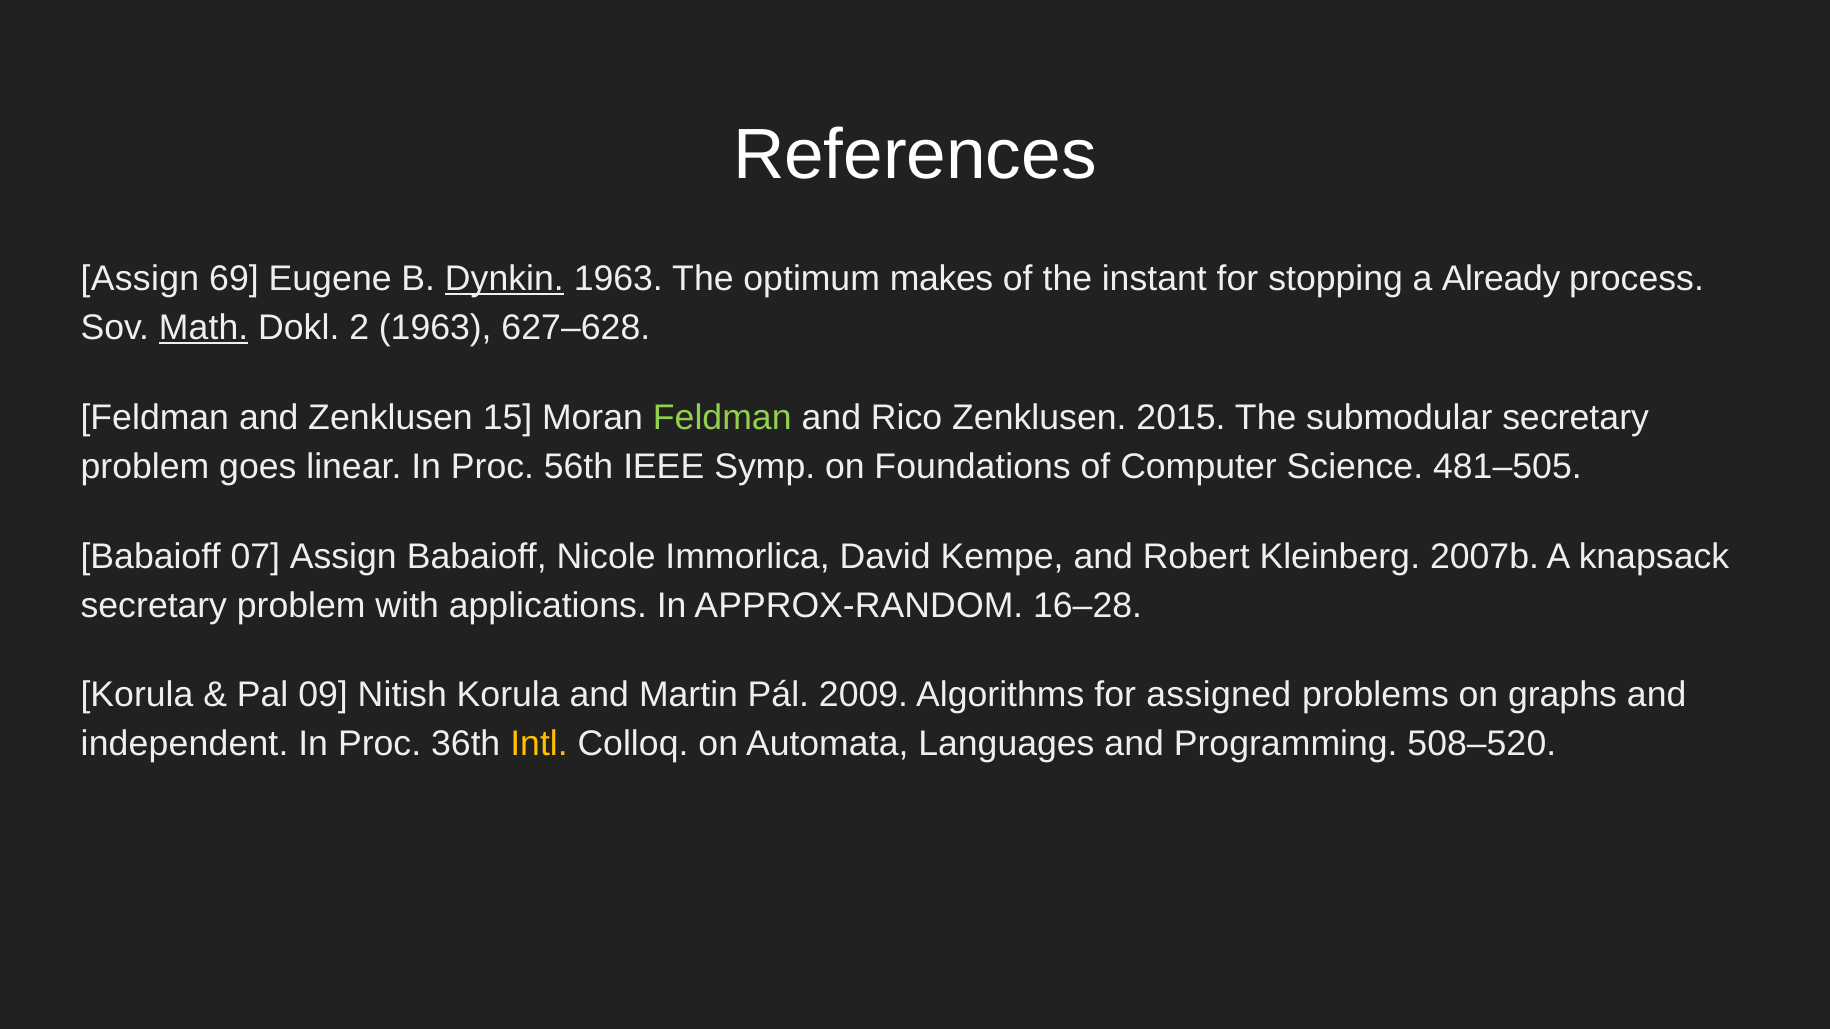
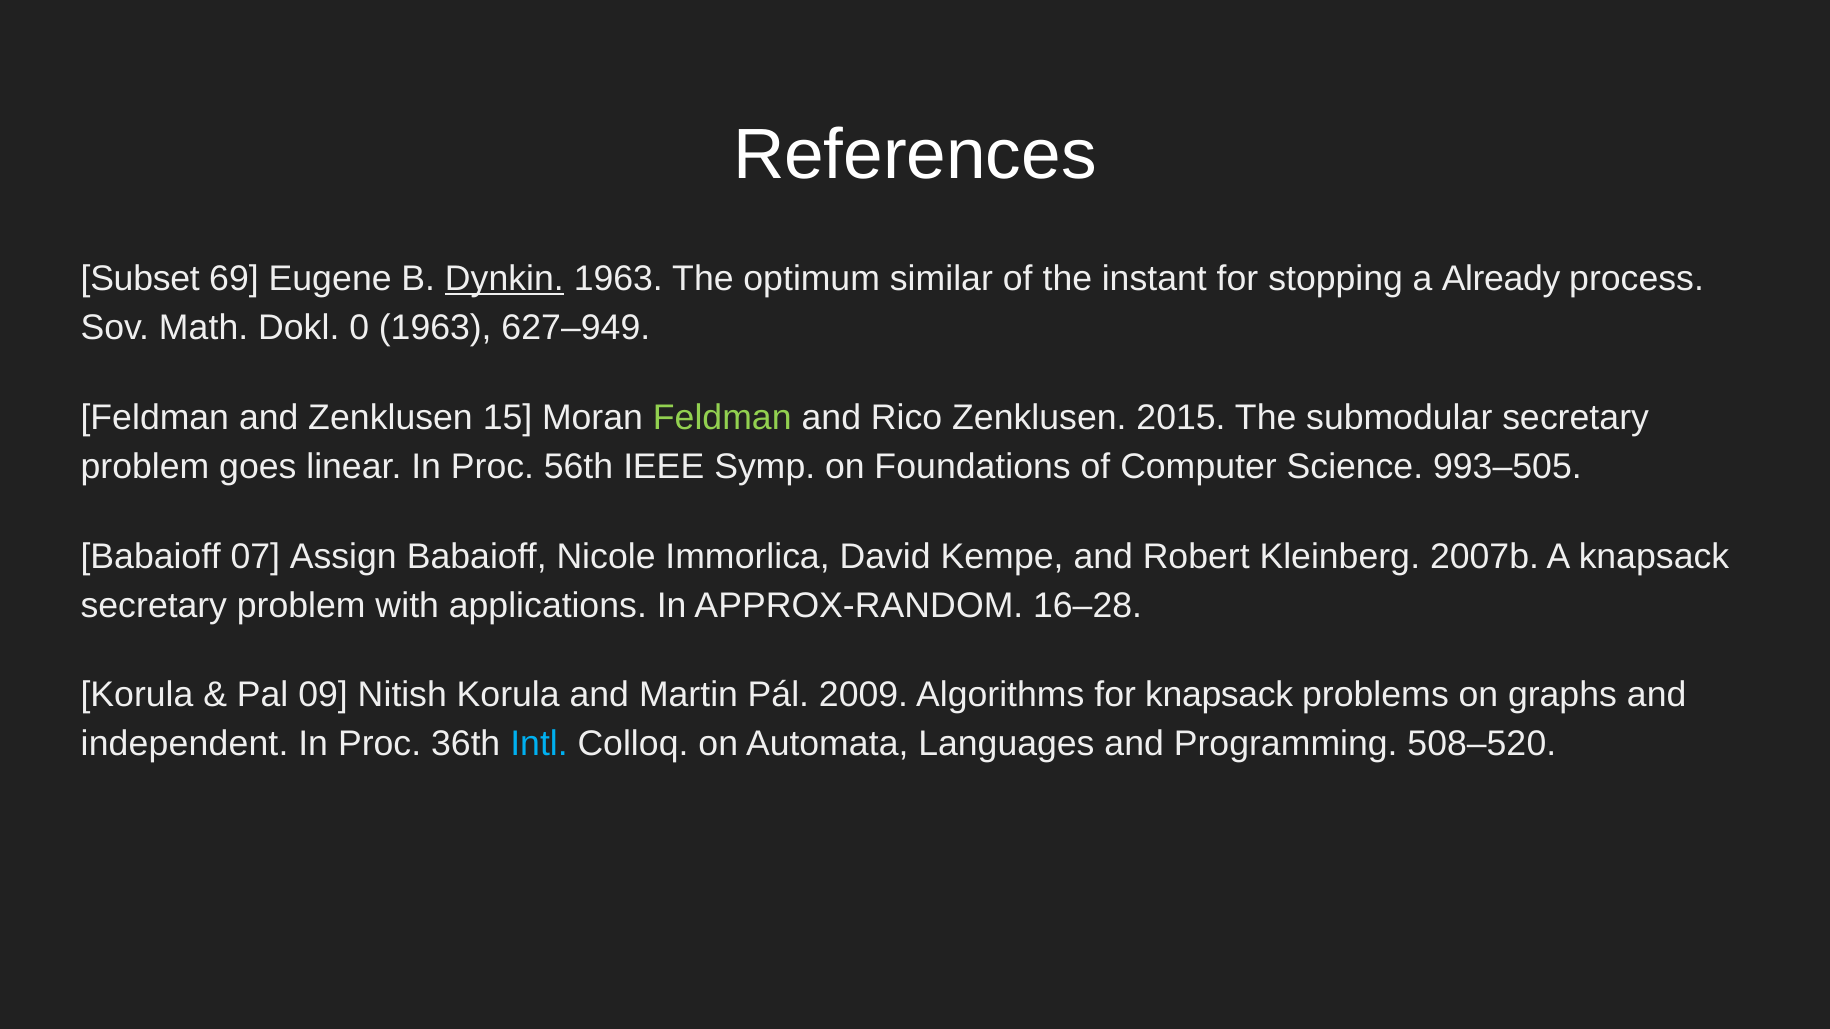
Assign: Assign -> Subset (140, 279)
makes: makes -> similar (941, 279)
Math underline: present -> none (204, 328)
2: 2 -> 0 (359, 328)
627–628: 627–628 -> 627–949 (576, 328)
481–505: 481–505 -> 993–505 (1507, 467)
for assigned: assigned -> knapsack (1219, 695)
Intl colour: yellow -> light blue (539, 744)
